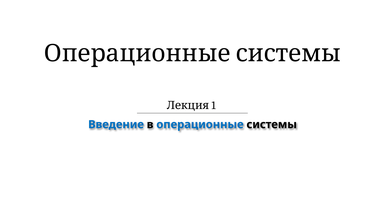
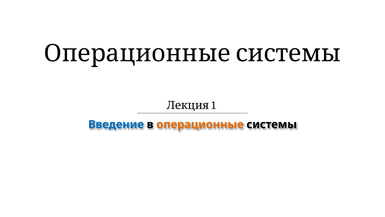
операционные colour: blue -> orange (200, 124)
